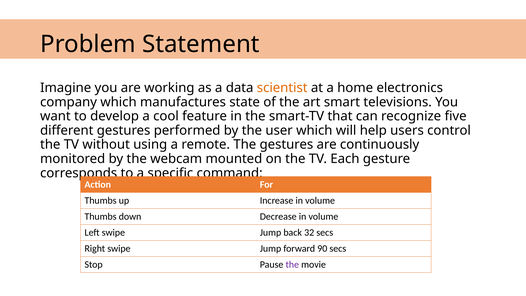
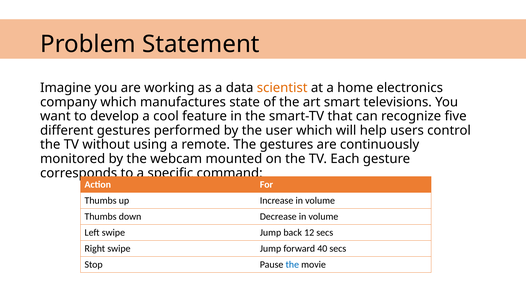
32: 32 -> 12 (309, 232)
90: 90 -> 40 (322, 248)
the colour: purple -> blue (292, 264)
